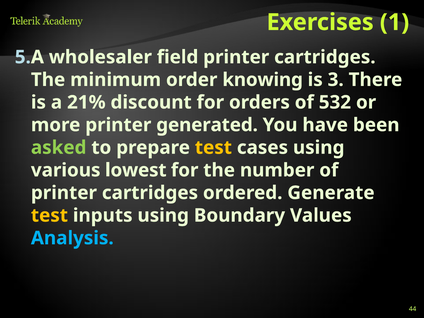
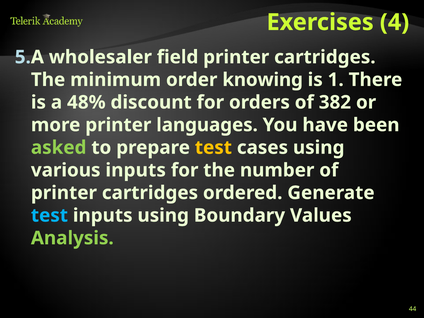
1: 1 -> 4 (395, 22)
3: 3 -> 1 (336, 80)
21%: 21% -> 48% (86, 102)
532: 532 -> 382 (335, 102)
generated: generated -> languages (207, 125)
various lowest: lowest -> inputs (136, 170)
test colour: yellow -> light blue (49, 215)
Analysis colour: light blue -> light green (72, 238)
